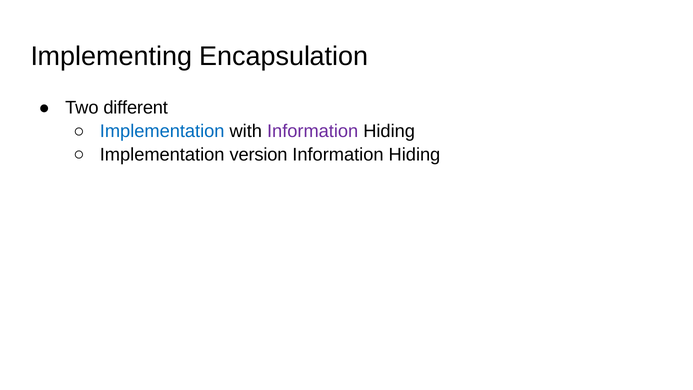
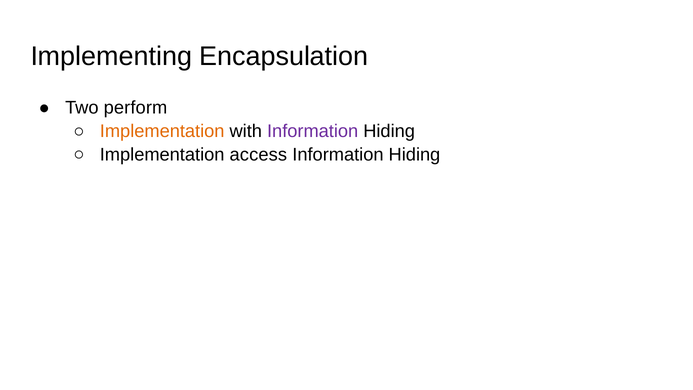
different: different -> perform (135, 108)
Implementation colour: blue -> orange (162, 131)
version: version -> access (258, 154)
